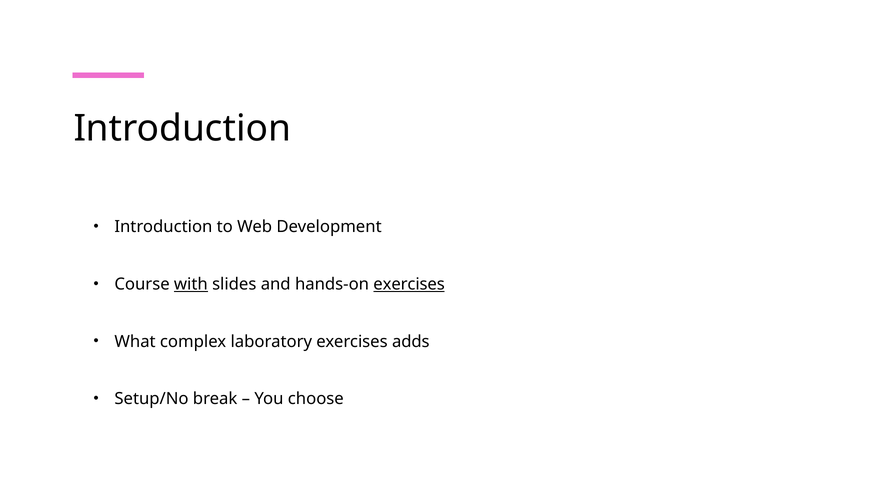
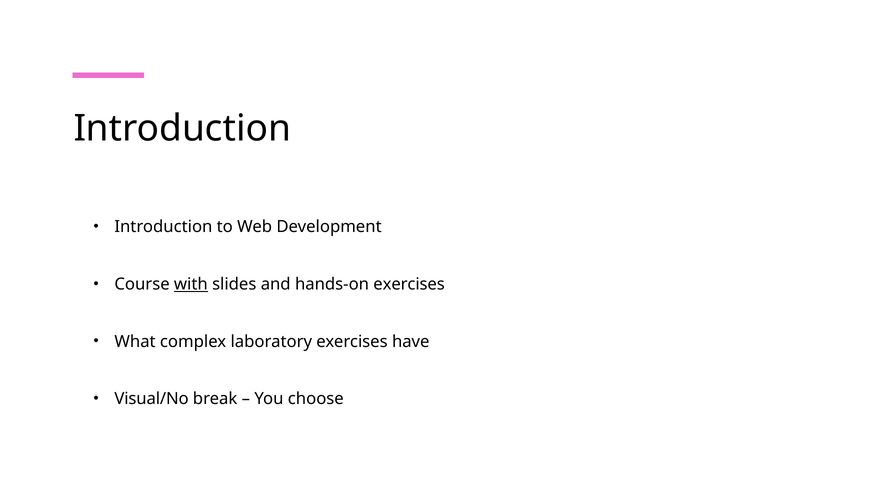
exercises underline: present -> none (409, 284)
adds: adds -> have (411, 342)
Setup/No: Setup/No -> Visual/No (152, 399)
